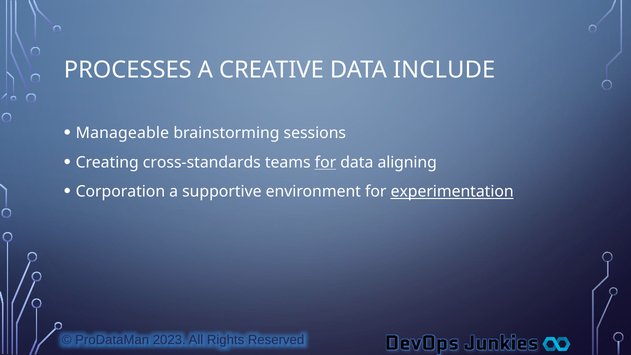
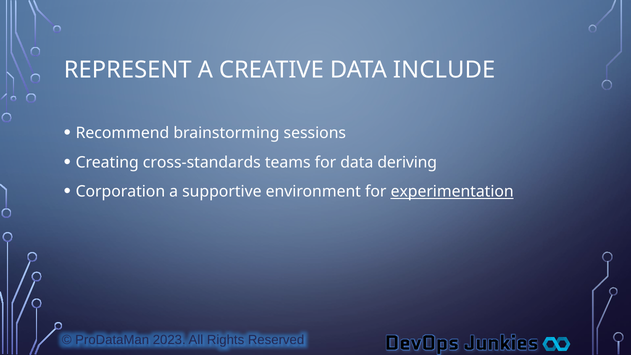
PROCESSES: PROCESSES -> REPRESENT (128, 70)
Manageable: Manageable -> Recommend (122, 133)
for underline: present -> none (325, 162)
aligning: aligning -> deriving (407, 162)
